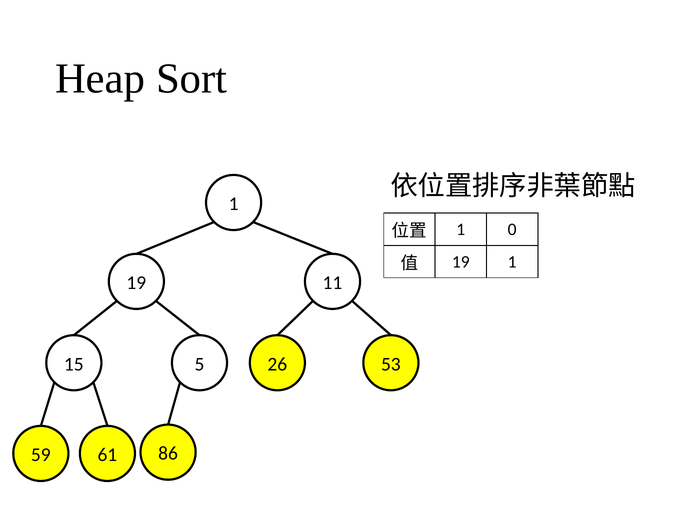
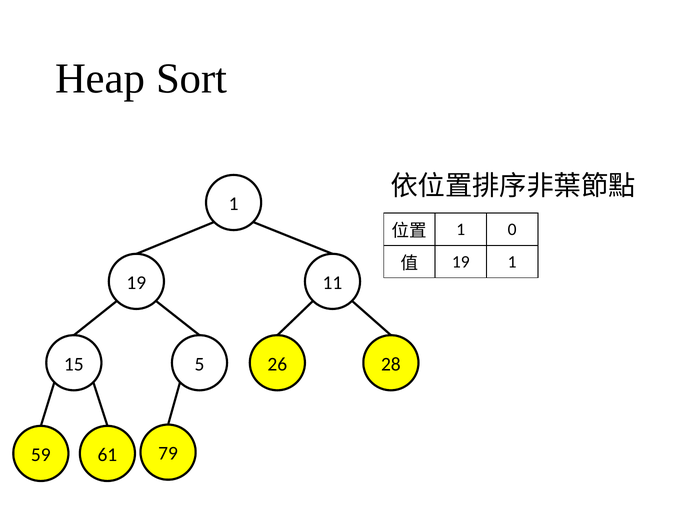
53: 53 -> 28 (391, 364)
86: 86 -> 79 (168, 454)
